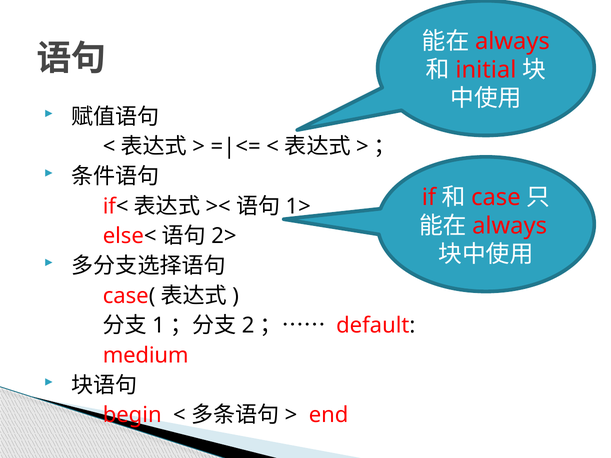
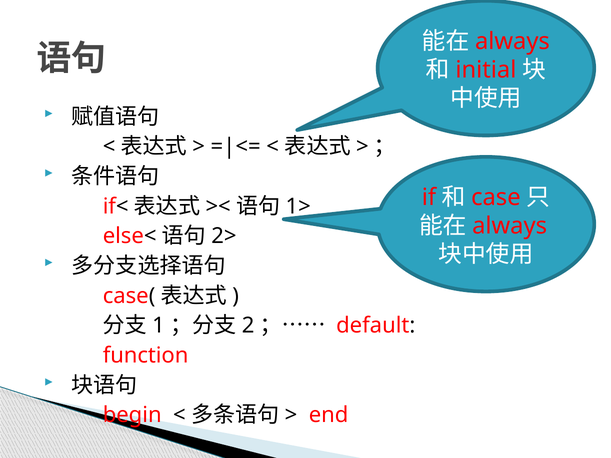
medium: medium -> function (146, 356)
